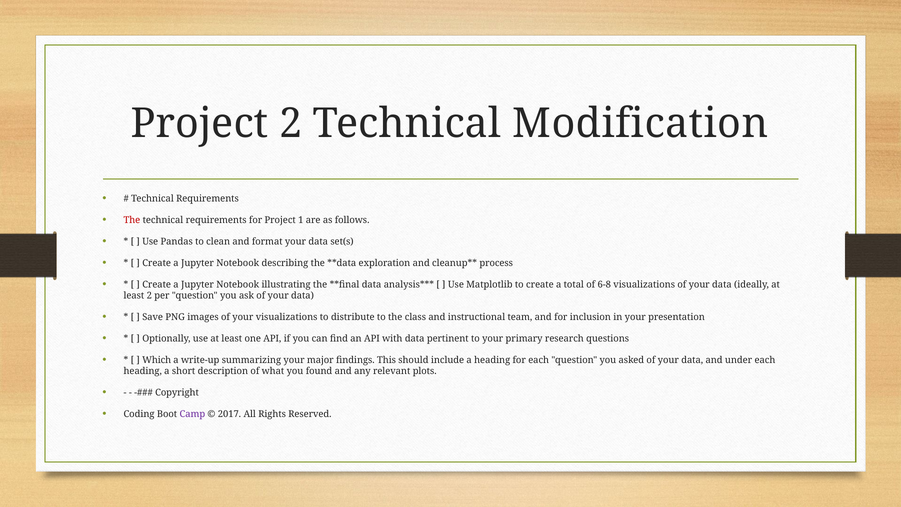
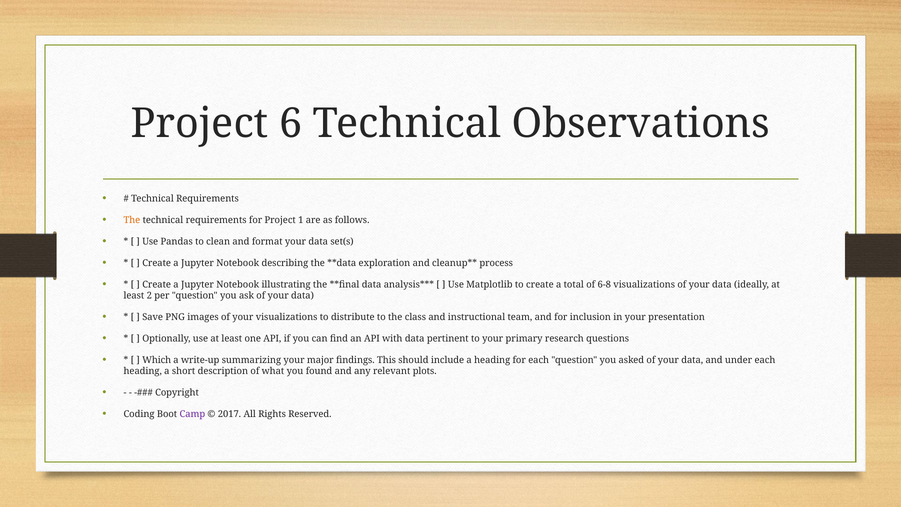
Project 2: 2 -> 6 (291, 124)
Modification: Modification -> Observations (641, 124)
The colour: red -> orange (132, 220)
